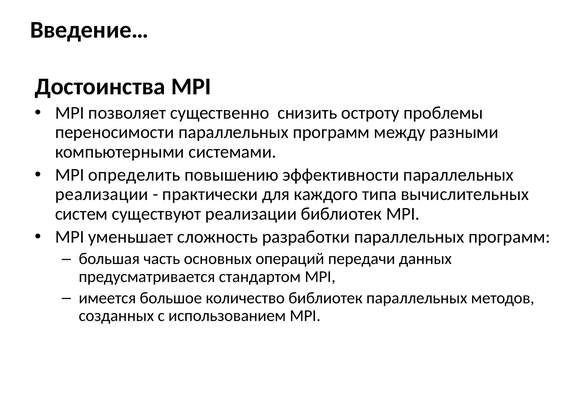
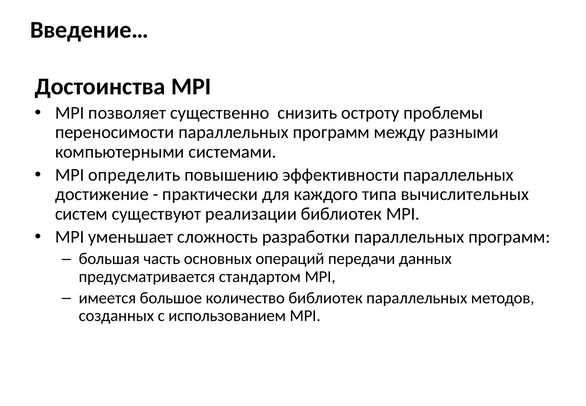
реализации: реализации -> достижение (102, 194)
